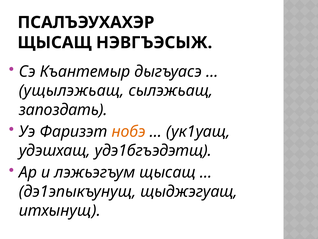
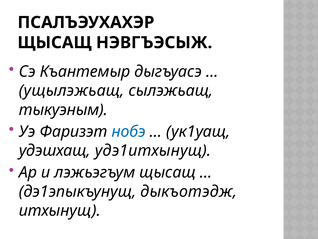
запоздать: запоздать -> тыкуэным (63, 110)
нобэ colour: orange -> blue (129, 131)
удэ1бгъэдэтщ: удэ1бгъэдэтщ -> удэ1итхынущ (153, 150)
щыджэгуащ: щыджэгуащ -> дыкъотэдж (189, 191)
